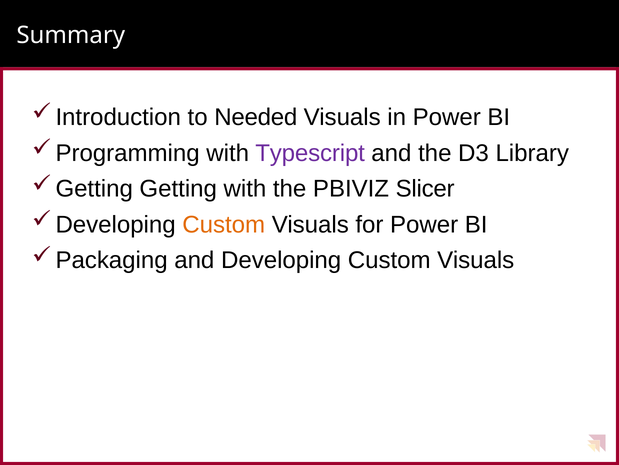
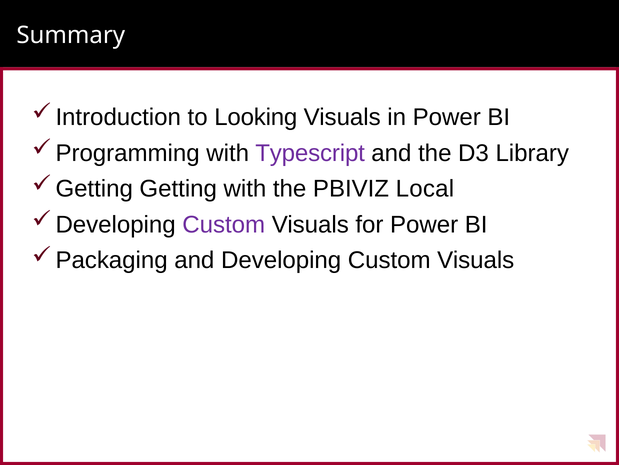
Needed: Needed -> Looking (256, 117)
Slicer: Slicer -> Local (425, 189)
Custom colour: orange -> purple (224, 224)
